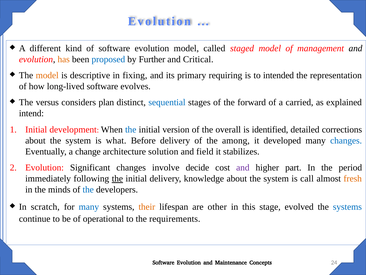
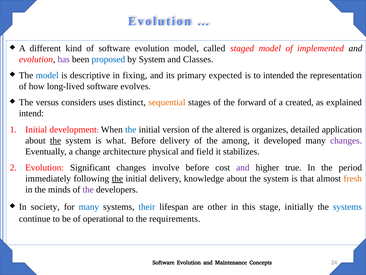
management: management -> implemented (321, 48)
has colour: orange -> purple (64, 59)
by Further: Further -> System (152, 59)
Critical: Critical -> Classes (198, 59)
model colour: orange -> blue (47, 75)
requiring: requiring -> expected (225, 75)
plan: plan -> uses (106, 102)
sequential colour: blue -> orange (167, 102)
carried: carried -> created (300, 102)
overall: overall -> altered (228, 129)
identified: identified -> organizes (270, 129)
corrections: corrections -> application (342, 129)
the underline: none -> present (56, 140)
changes colour: blue -> purple (346, 140)
solution: solution -> physical (163, 151)
involve decide: decide -> before (197, 167)
part: part -> true (293, 167)
call: call -> that (307, 178)
the colour: blue -> purple (88, 189)
scratch: scratch -> society (45, 206)
their colour: orange -> blue (147, 206)
evolved: evolved -> initially (299, 206)
